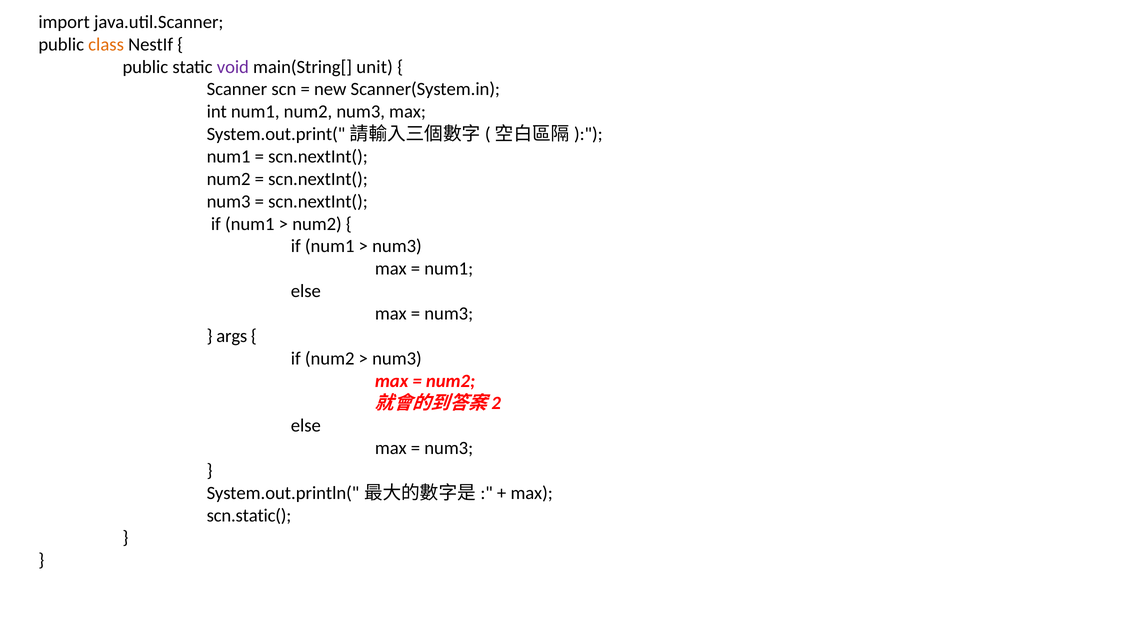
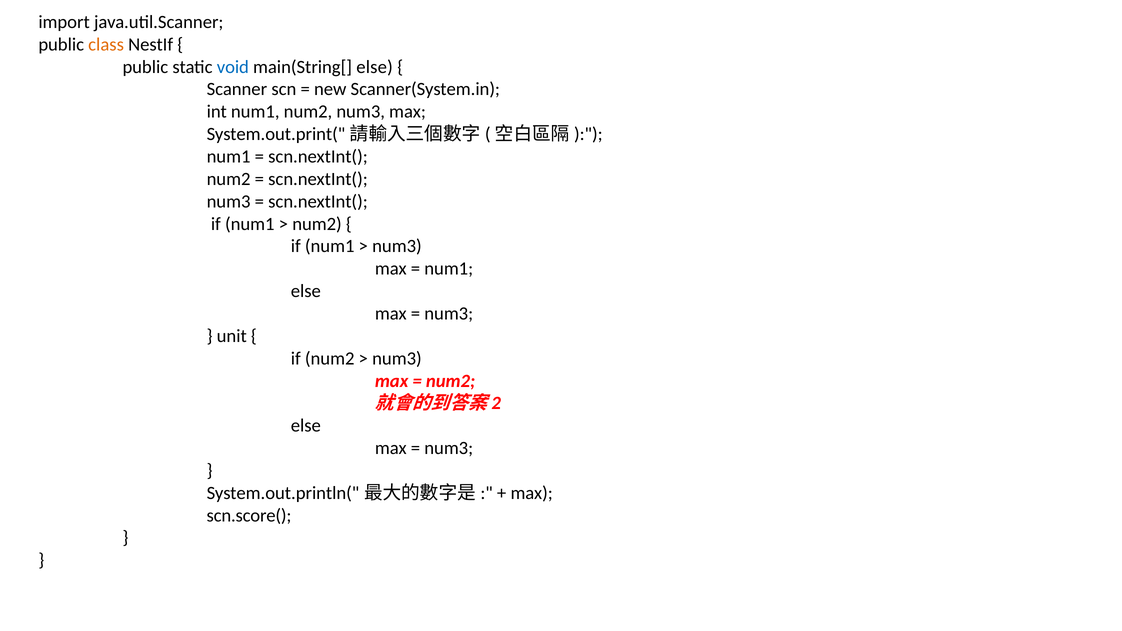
void colour: purple -> blue (233, 67)
main(String[ unit: unit -> else (375, 67)
args: args -> unit (232, 336)
scn.static(: scn.static( -> scn.score( (249, 515)
